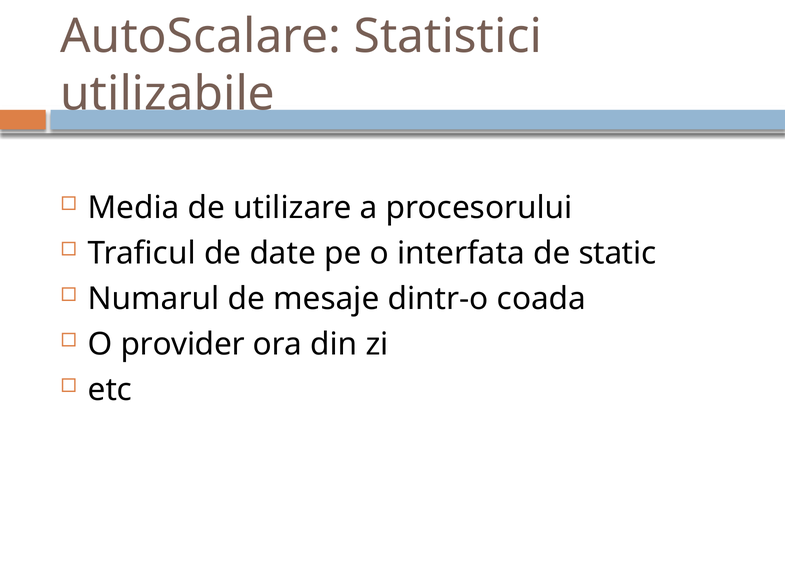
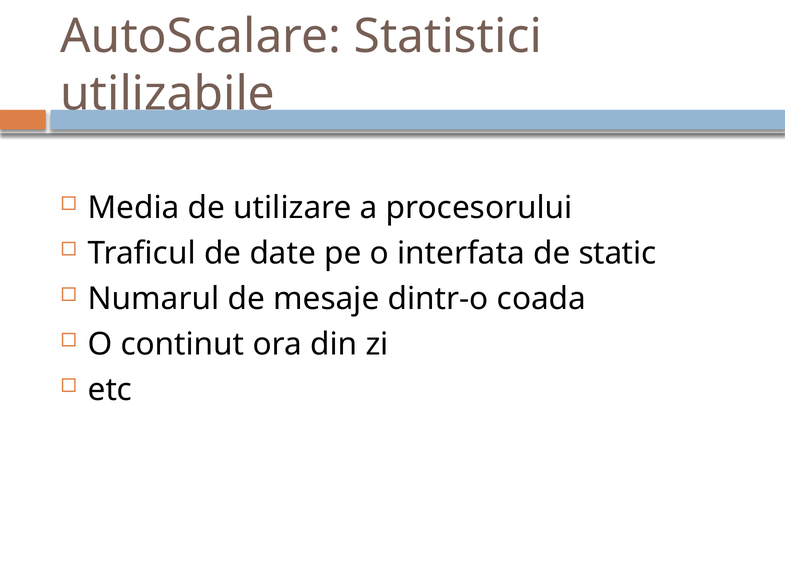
provider: provider -> continut (183, 345)
